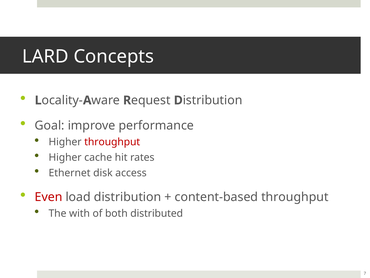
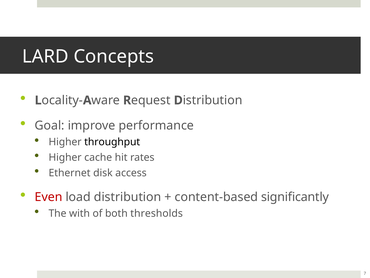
throughput colour: red -> black (112, 142)
content-based throughput: throughput -> significantly (295, 197)
distributed: distributed -> thresholds (157, 213)
